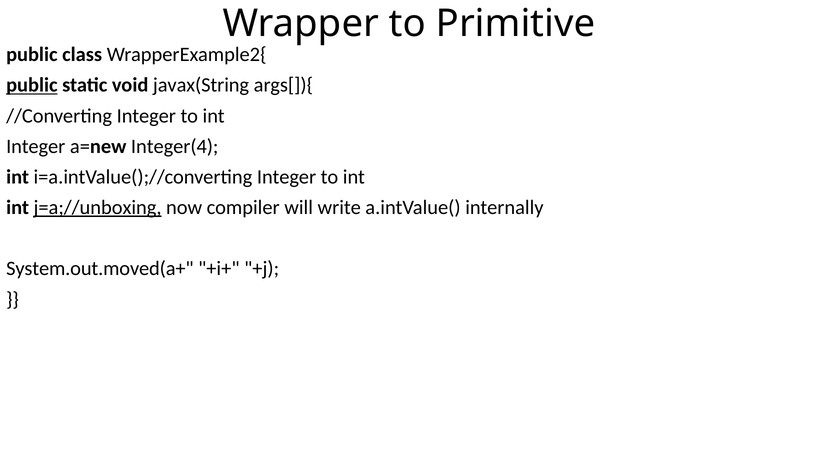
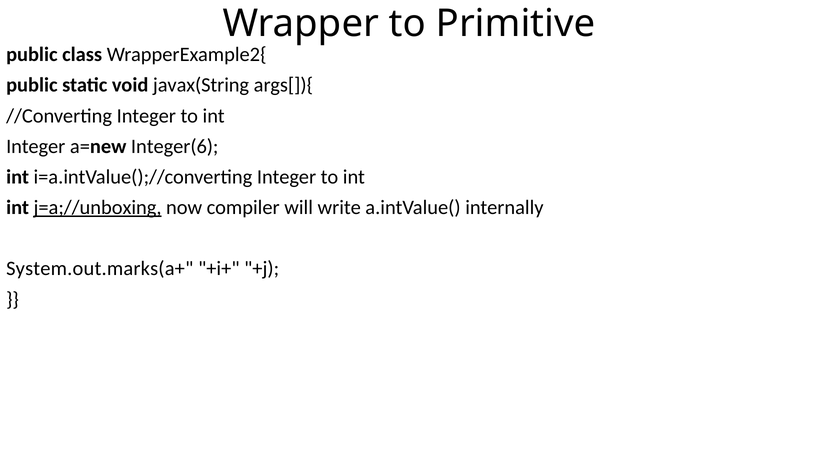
public underline: present -> none (32, 85)
Integer(4: Integer(4 -> Integer(6 (175, 146)
System.out.moved(a+: System.out.moved(a+ -> System.out.marks(a+ (100, 269)
